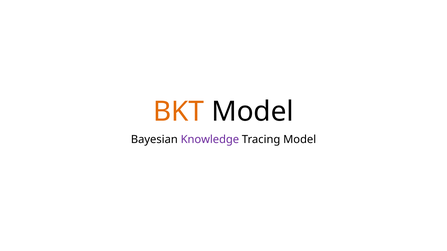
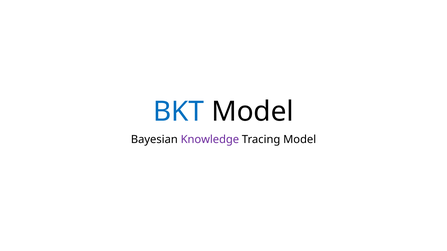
BKT colour: orange -> blue (179, 112)
